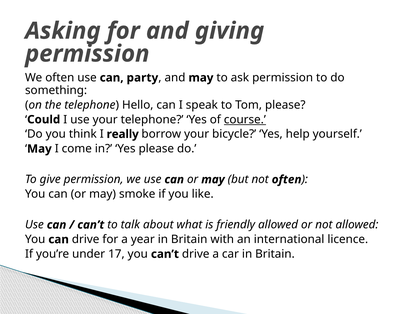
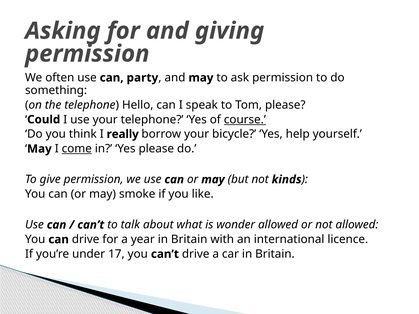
come underline: none -> present (77, 149)
not often: often -> kinds (287, 180)
friendly: friendly -> wonder (236, 225)
